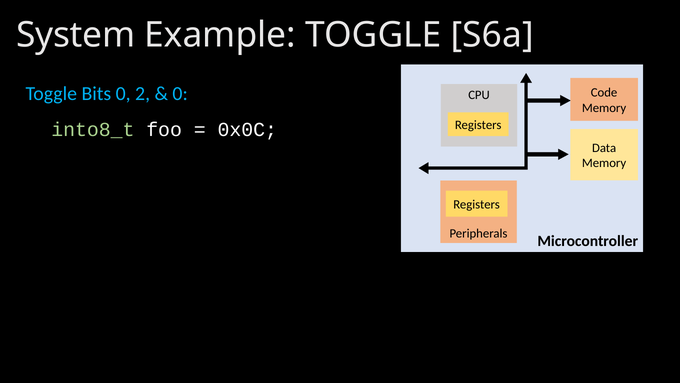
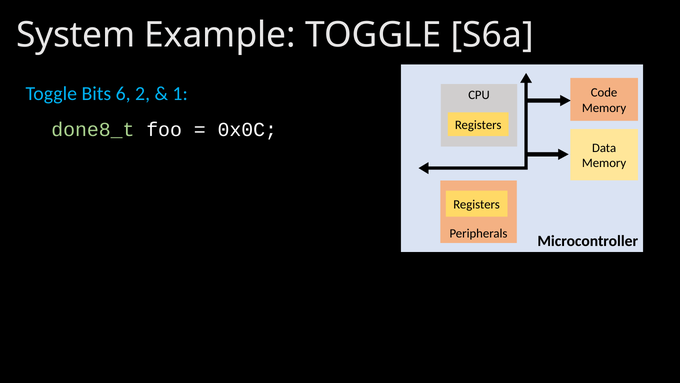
Bits 0: 0 -> 6 (123, 94)
0: 0 -> 1 (180, 94)
into8_t: into8_t -> done8_t (93, 130)
